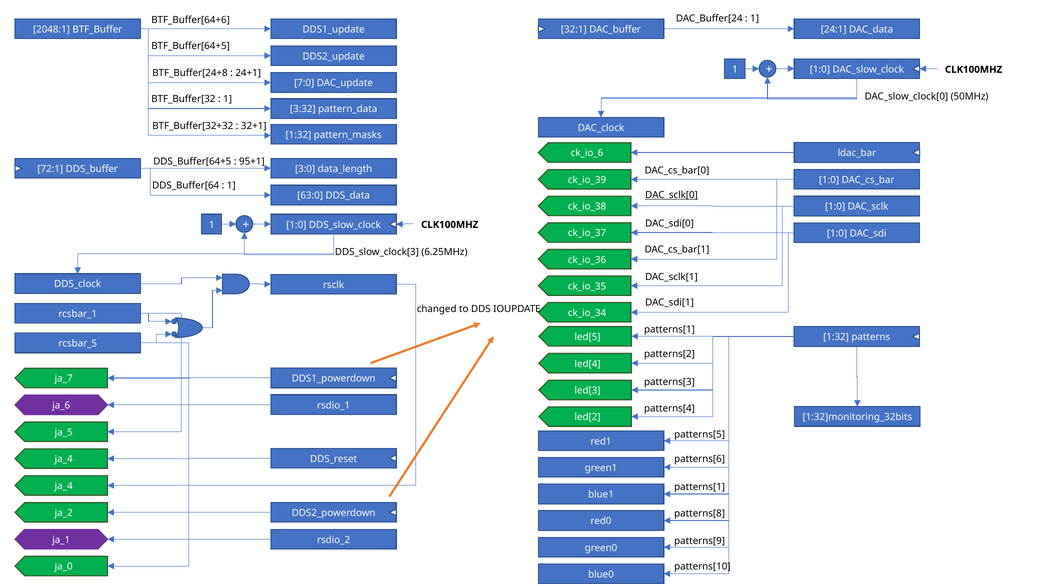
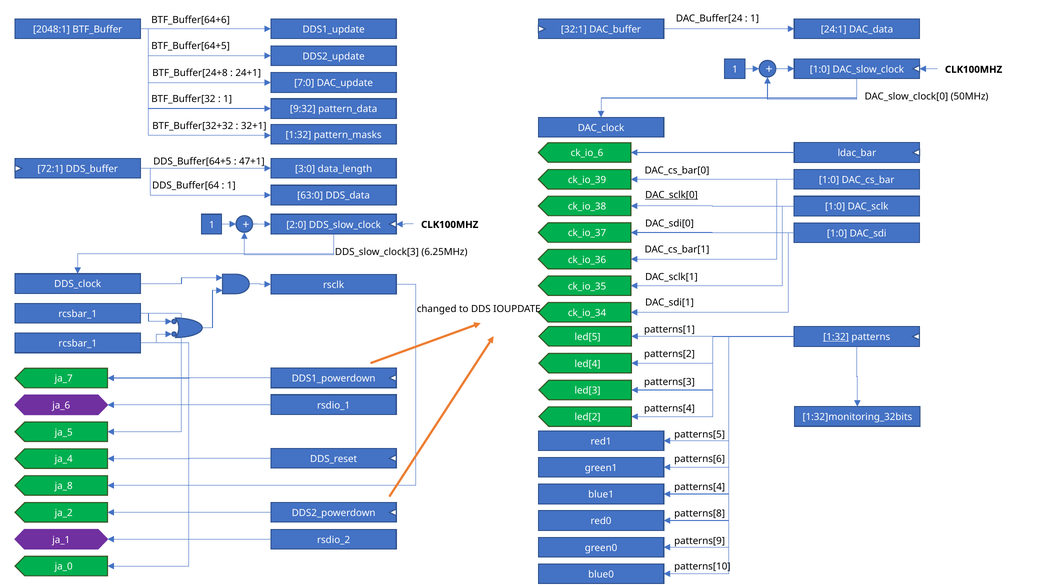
3:32: 3:32 -> 9:32 (303, 109)
95+1: 95+1 -> 47+1 (252, 161)
1:0: 1:0 -> 2:0 (296, 225)
1:32 underline: none -> present (836, 337)
rcsbar_5: rcsbar_5 -> rcsbar_1 (78, 344)
ja_4: ja_4 -> ja_8 (64, 486)
patterns[1: patterns[1 -> patterns[4 (700, 487)
